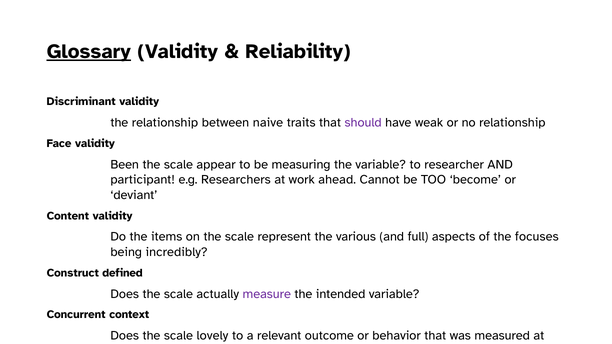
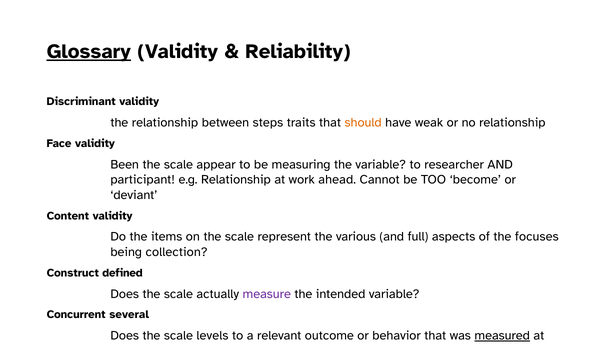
naive: naive -> steps (268, 123)
should colour: purple -> orange (363, 123)
e.g Researchers: Researchers -> Relationship (236, 180)
incredibly: incredibly -> collection (177, 252)
context: context -> several (129, 315)
lovely: lovely -> levels (212, 336)
measured underline: none -> present (502, 336)
